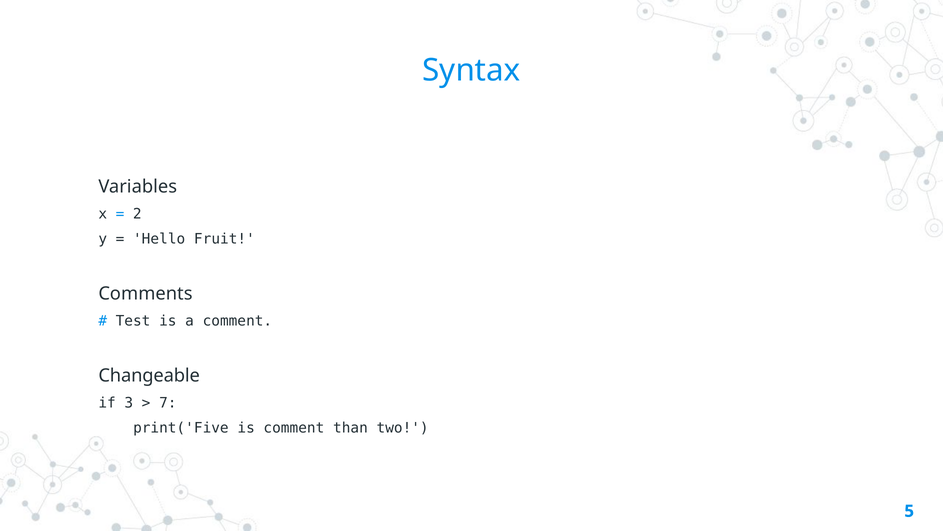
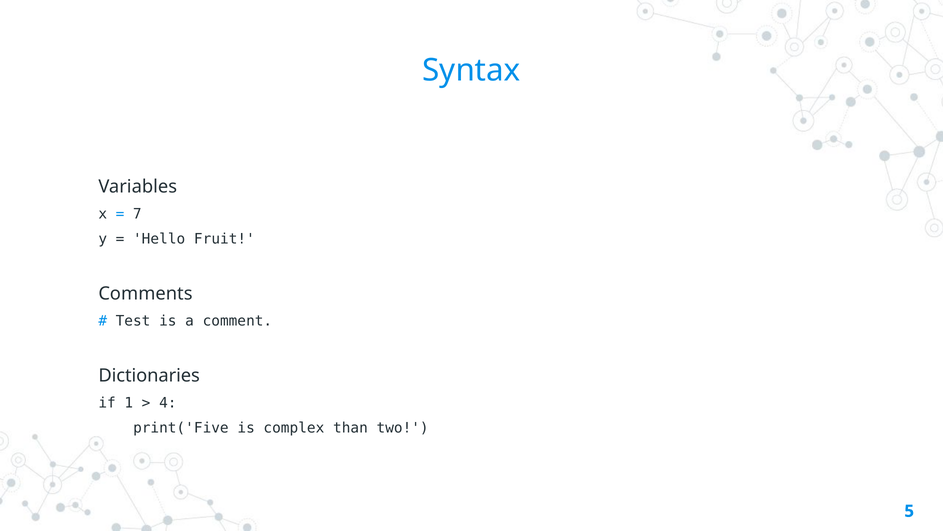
2: 2 -> 7 (137, 214)
Changeable: Changeable -> Dictionaries (149, 375)
3: 3 -> 1 (129, 403)
7: 7 -> 4 (168, 403)
is comment: comment -> complex (294, 428)
